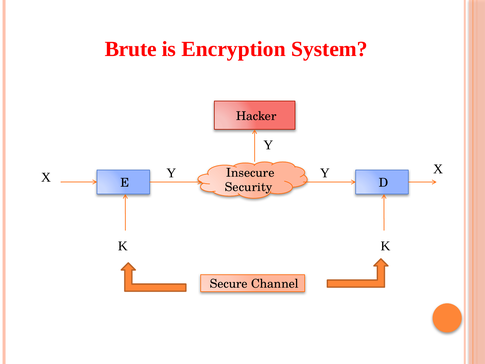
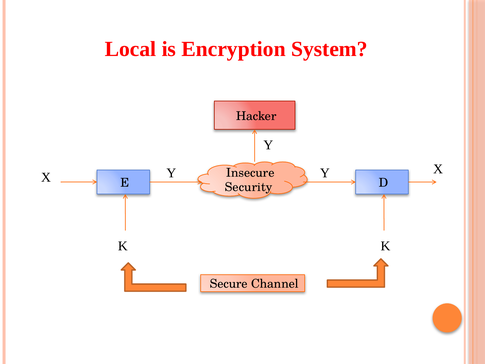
Brute: Brute -> Local (131, 49)
